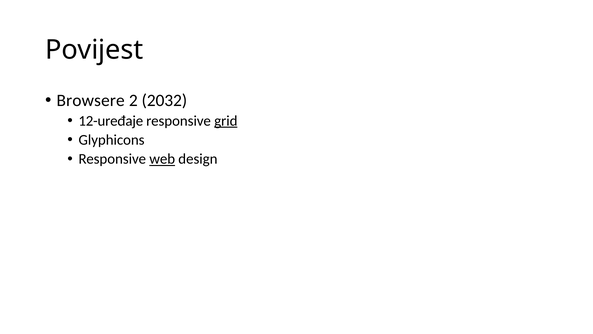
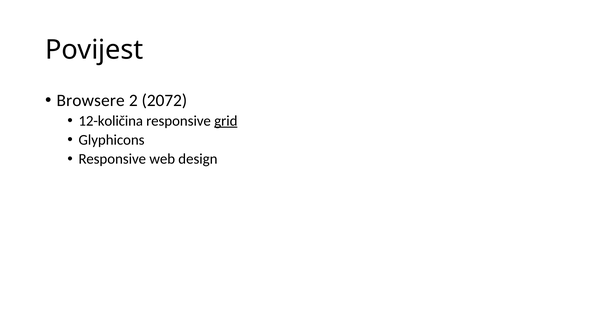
2032: 2032 -> 2072 (164, 100)
12-uređaje: 12-uređaje -> 12-količina (111, 121)
web underline: present -> none (162, 159)
